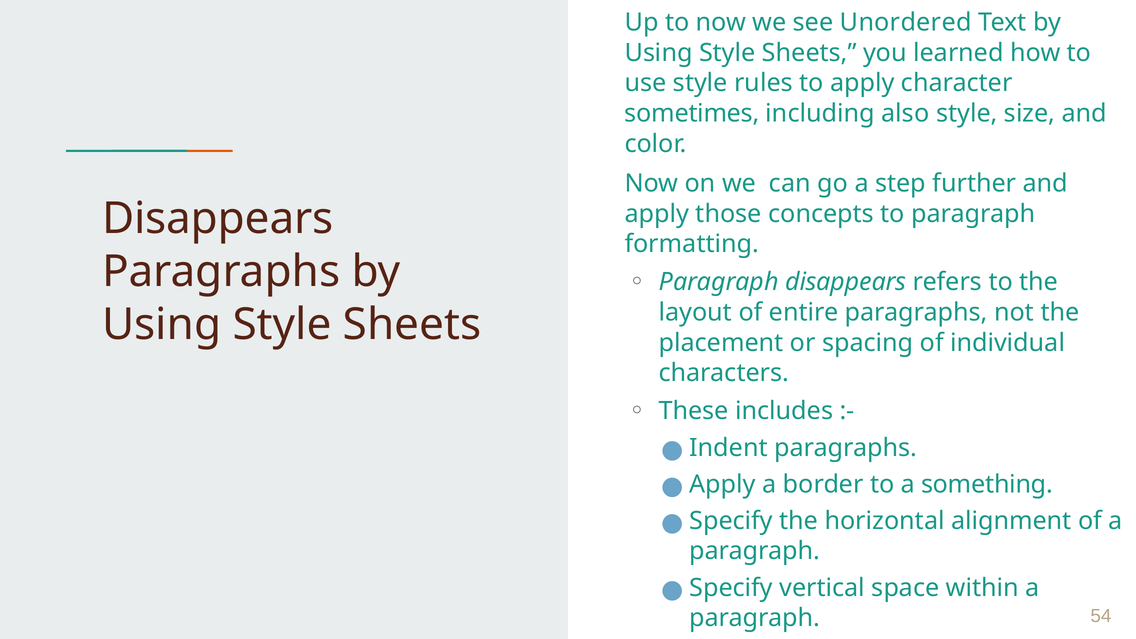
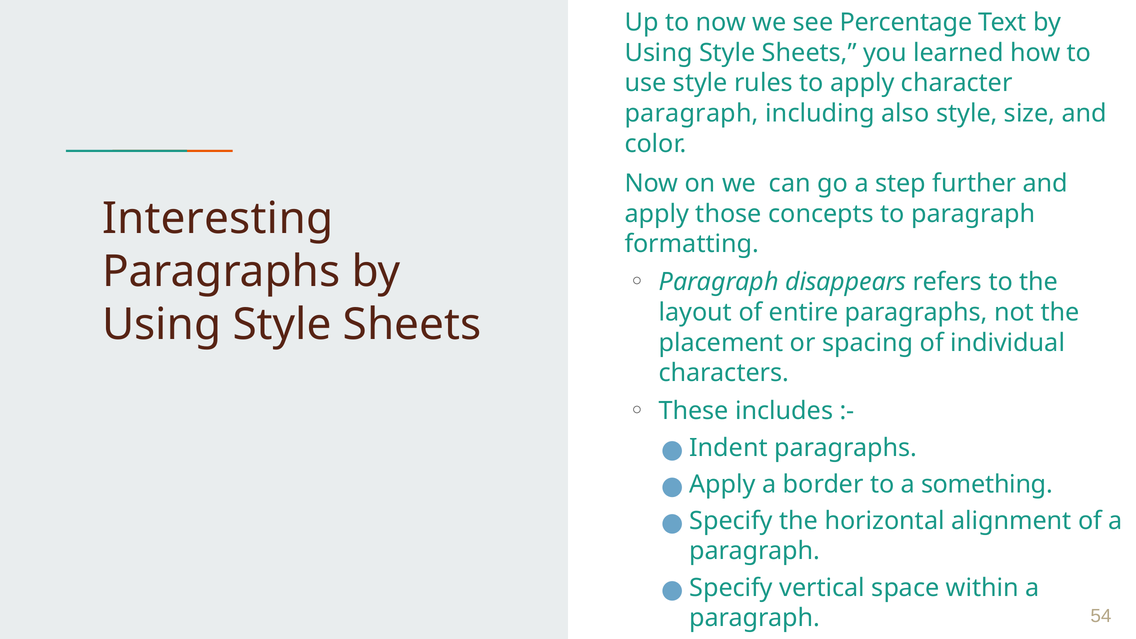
Unordered: Unordered -> Percentage (906, 23)
sometimes: sometimes -> paragraph (692, 113)
Disappears: Disappears -> Interesting (218, 219)
